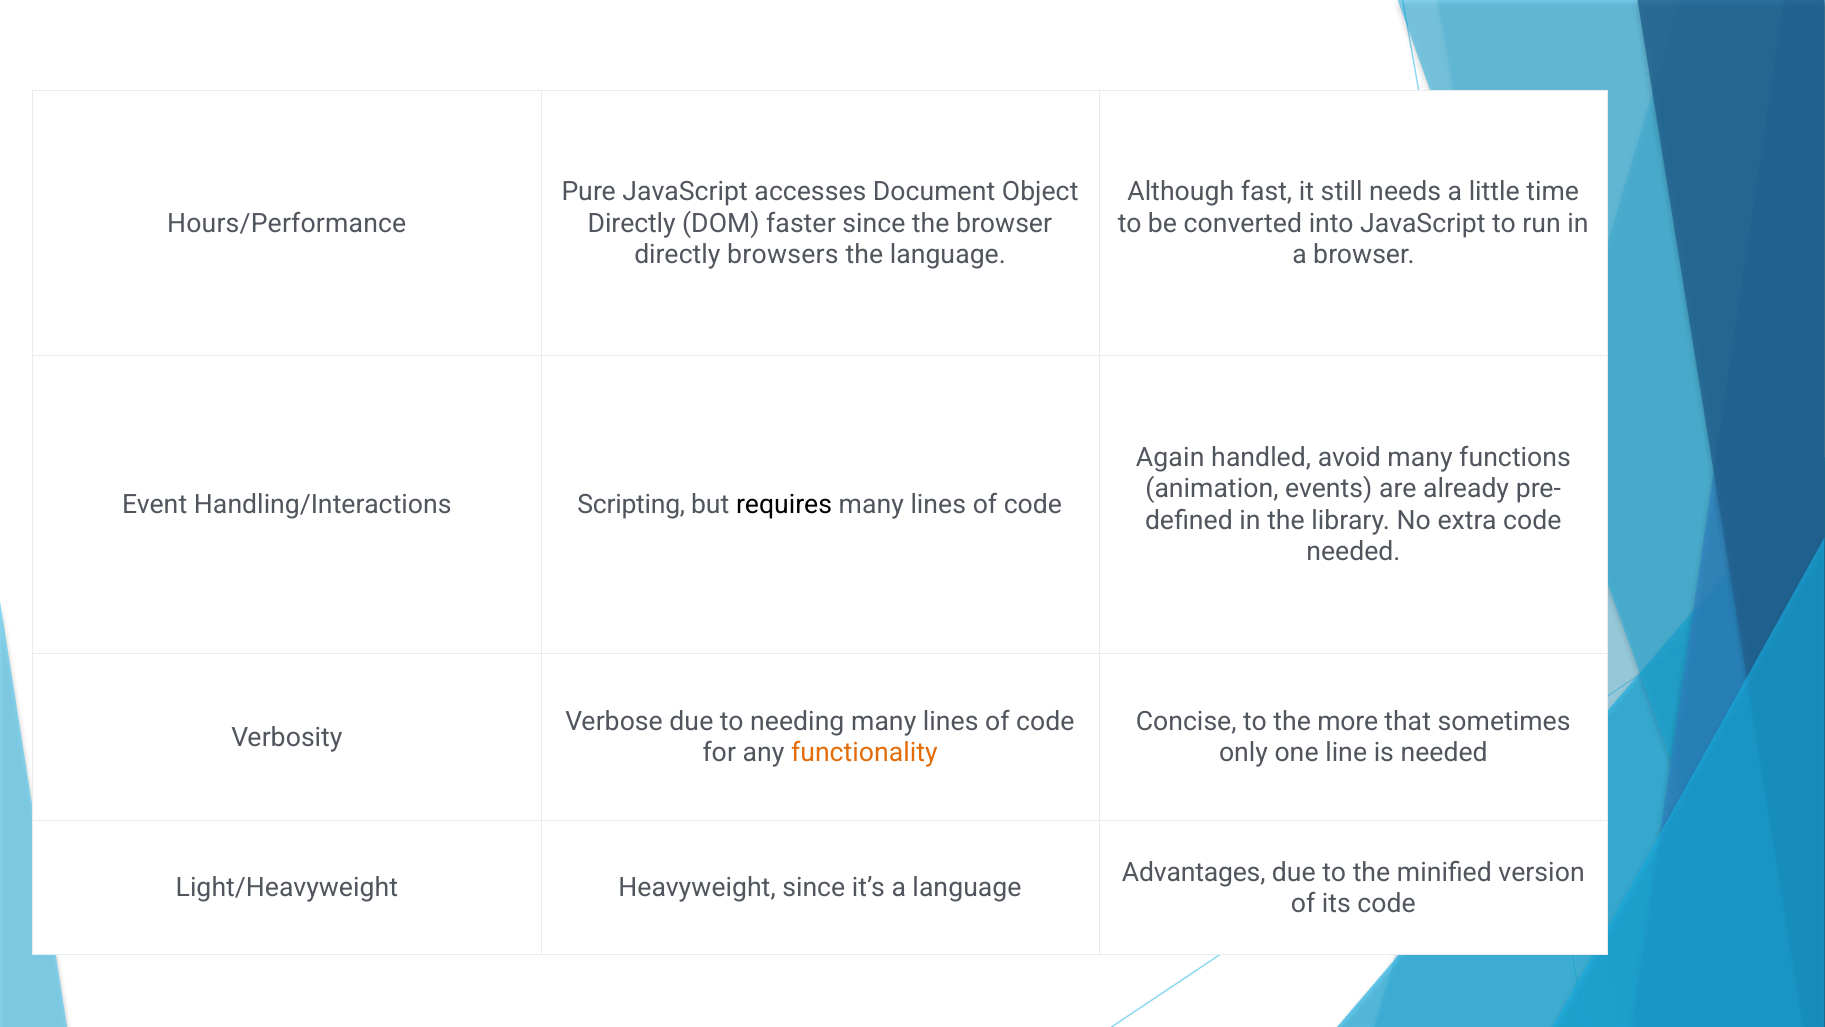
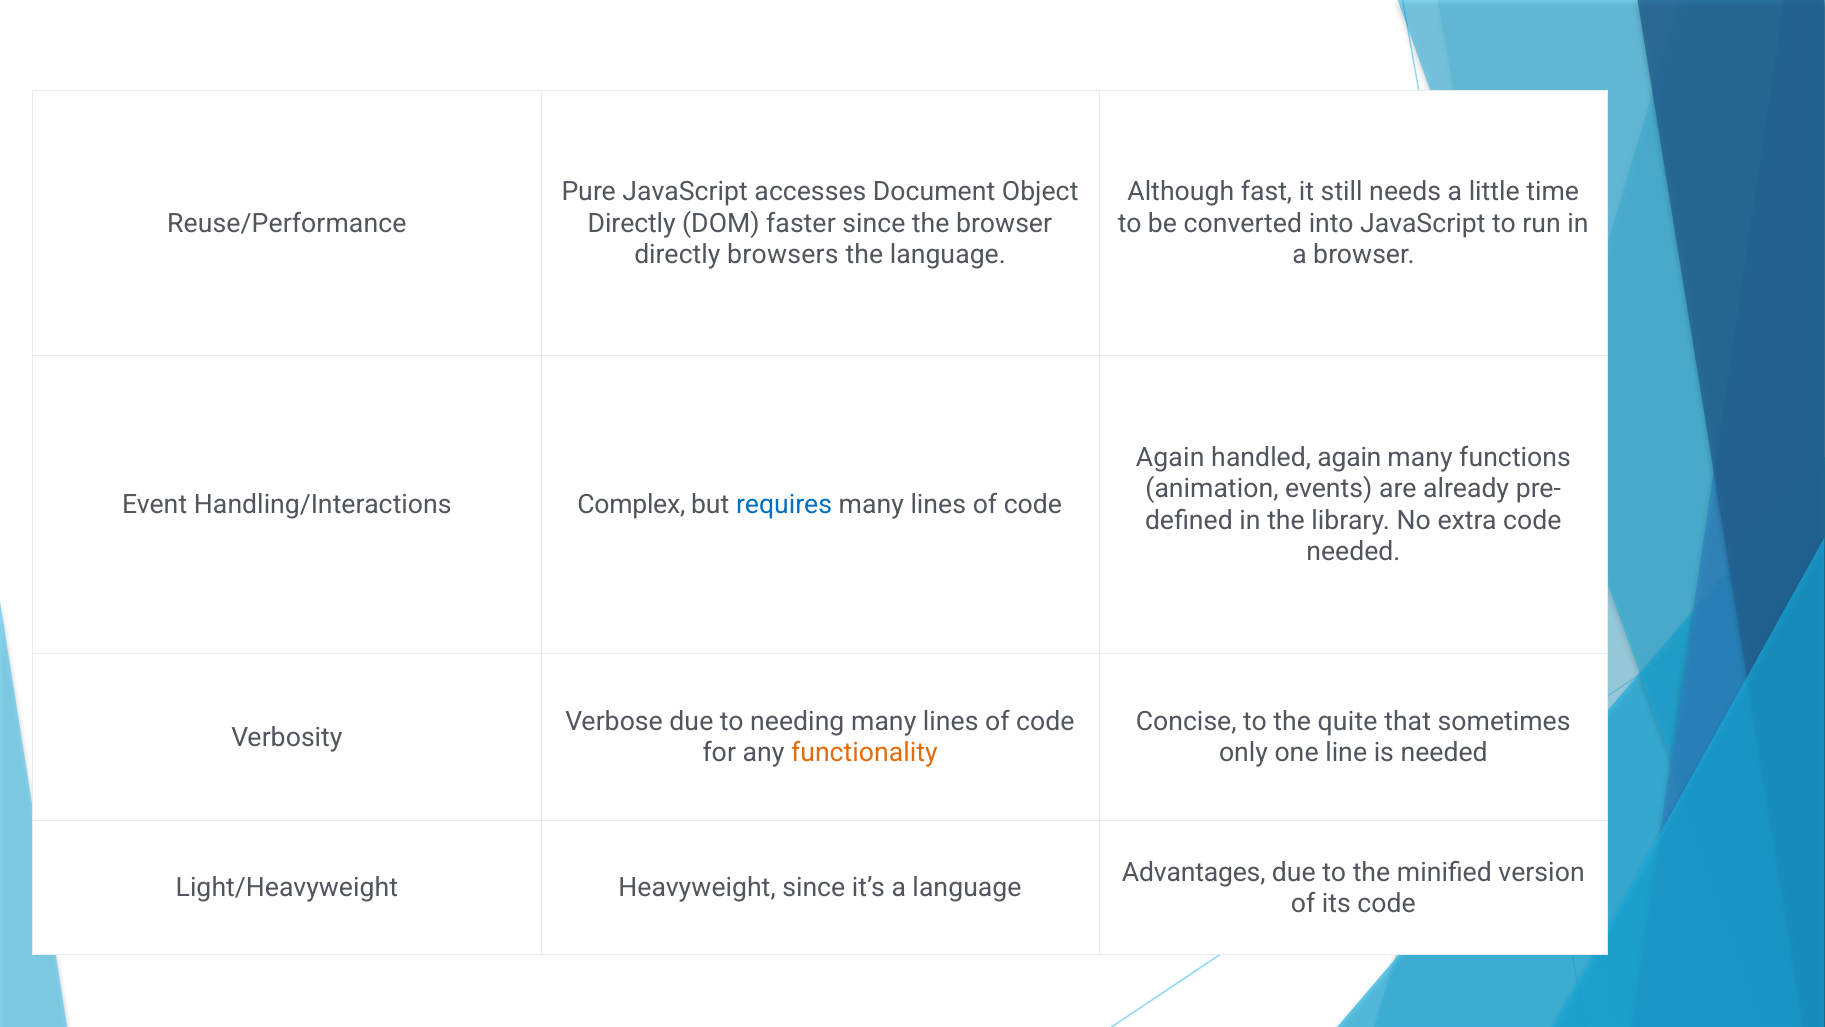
Hours/Performance: Hours/Performance -> Reuse/Performance (287, 223)
handled avoid: avoid -> again (1349, 457)
Scripting: Scripting -> Complex (631, 505)
requires colour: black -> blue (784, 505)
more: more -> quite (1348, 721)
